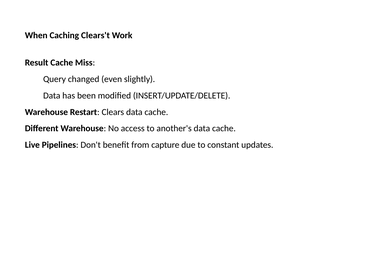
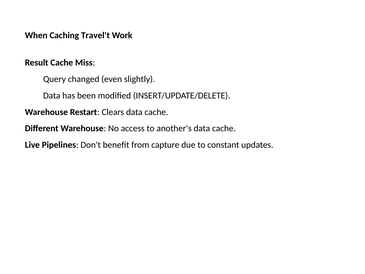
Clears't: Clears't -> Travel't (95, 35)
